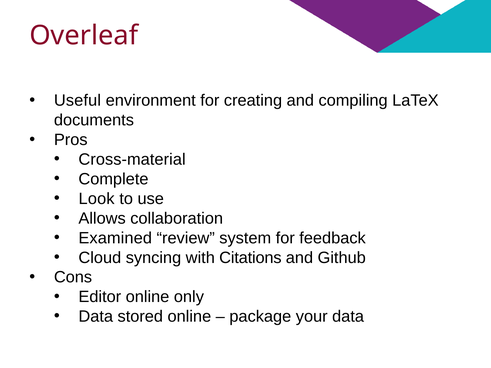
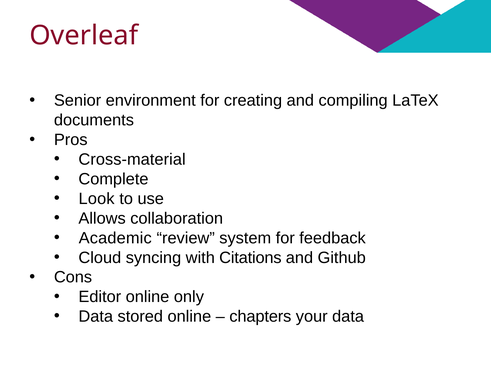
Useful: Useful -> Senior (78, 101)
Examined: Examined -> Academic (115, 238)
package: package -> chapters (260, 317)
